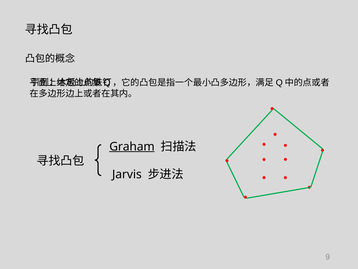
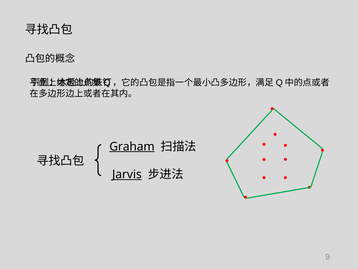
Jarvis underline: none -> present (127, 174)
